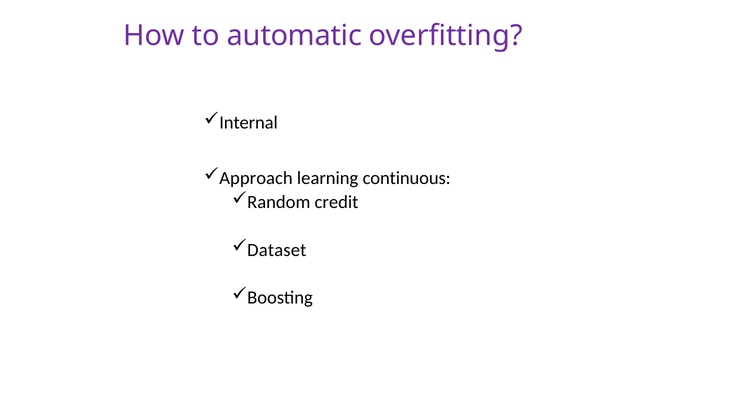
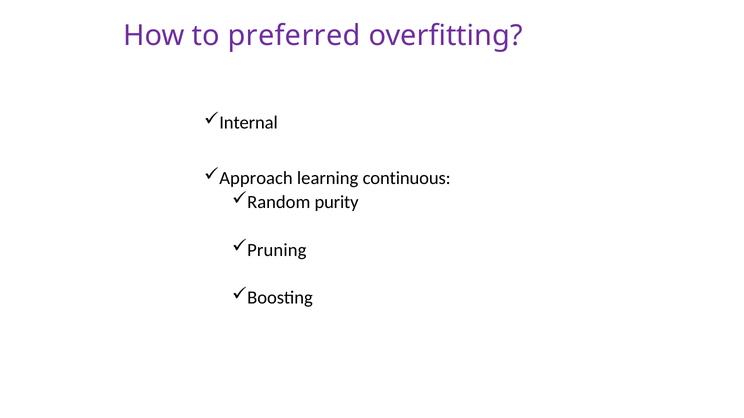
automatic: automatic -> preferred (294, 36)
credit: credit -> purity (337, 202)
Dataset: Dataset -> Pruning (277, 250)
